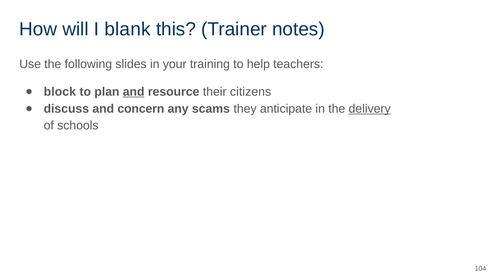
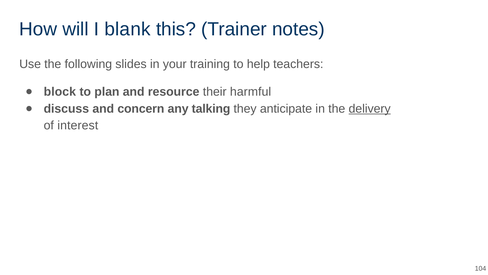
and underline: present -> none (134, 92)
citizens: citizens -> harmful (251, 92)
scams: scams -> talking (211, 109)
schools: schools -> interest (78, 125)
